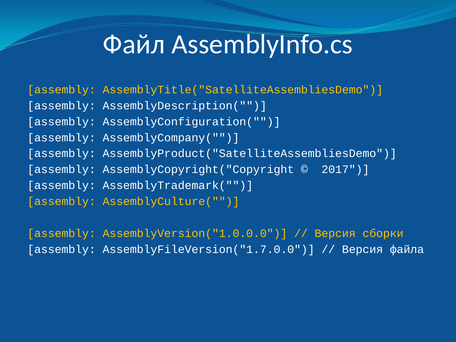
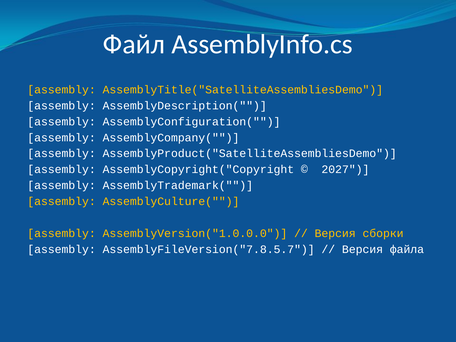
2017: 2017 -> 2027 (345, 170)
AssemblyFileVersion("1.7.0.0: AssemblyFileVersion("1.7.0.0 -> AssemblyFileVersion("7.8.5.7 (209, 249)
